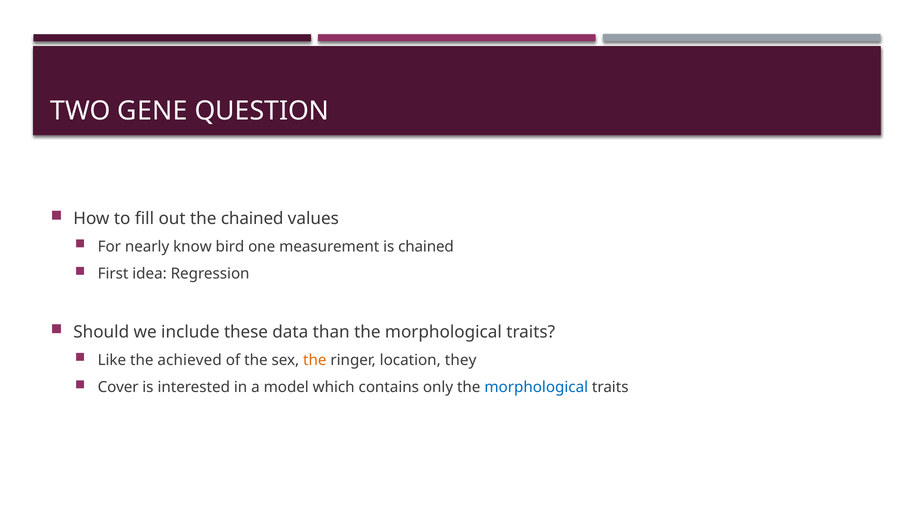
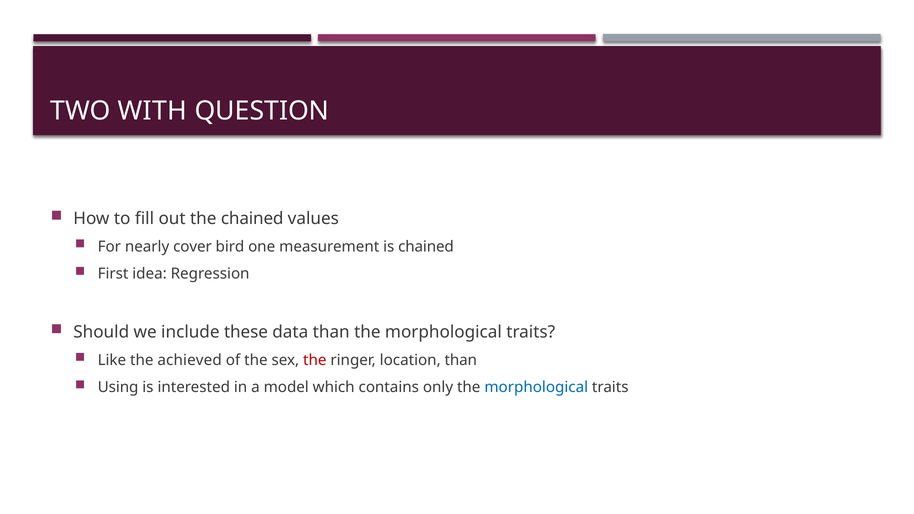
GENE: GENE -> WITH (152, 111)
know: know -> cover (192, 247)
the colour: orange -> red (315, 360)
location they: they -> than (461, 360)
Cover: Cover -> Using (118, 387)
